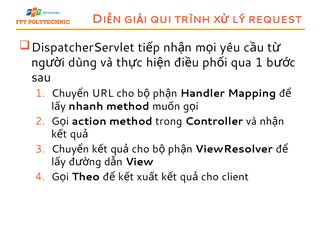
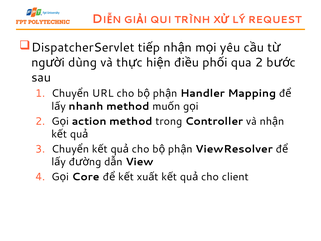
qua 1: 1 -> 2 (259, 62)
Theo: Theo -> Core (86, 177)
